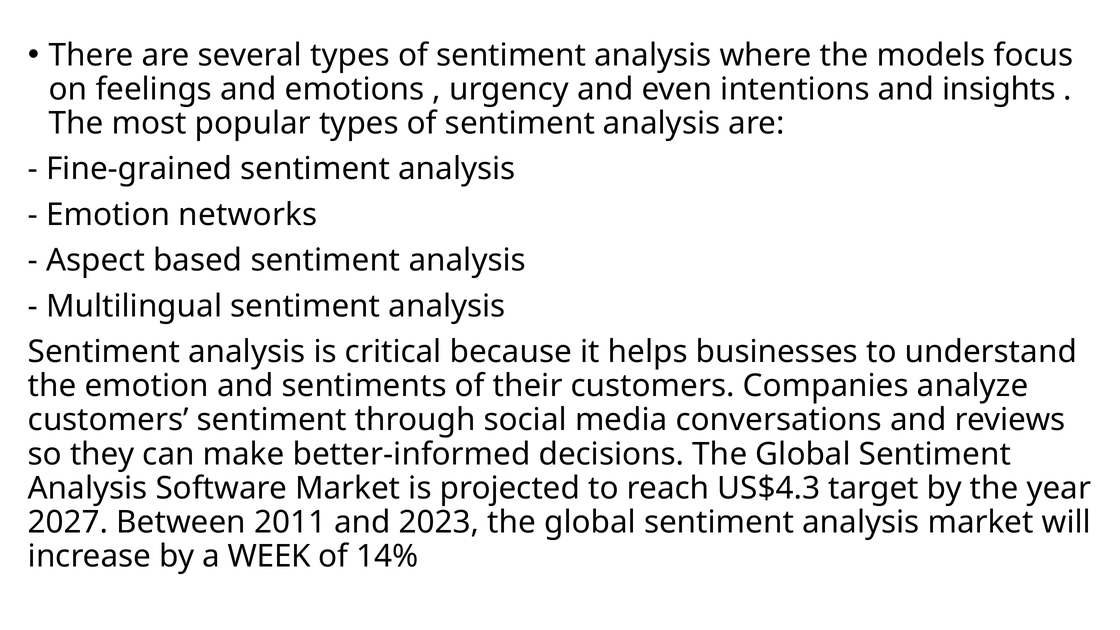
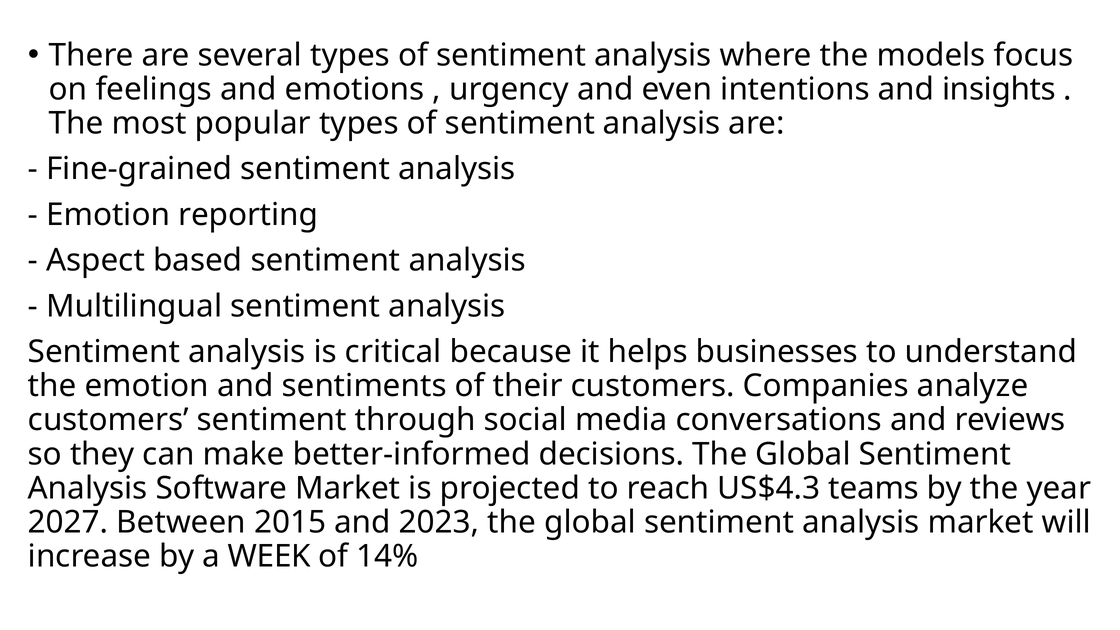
networks: networks -> reporting (248, 215)
target: target -> teams (874, 488)
2011: 2011 -> 2015 (290, 522)
